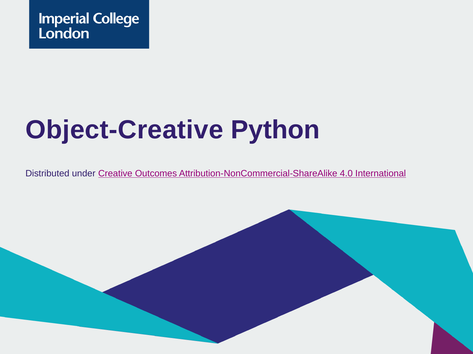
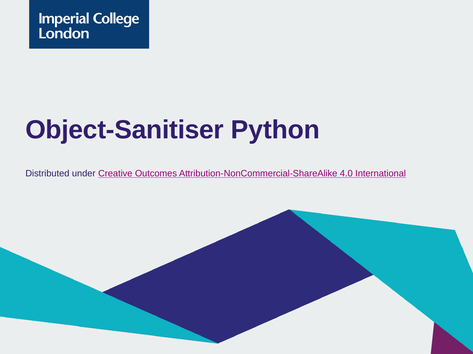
Object-Creative: Object-Creative -> Object-Sanitiser (125, 130)
